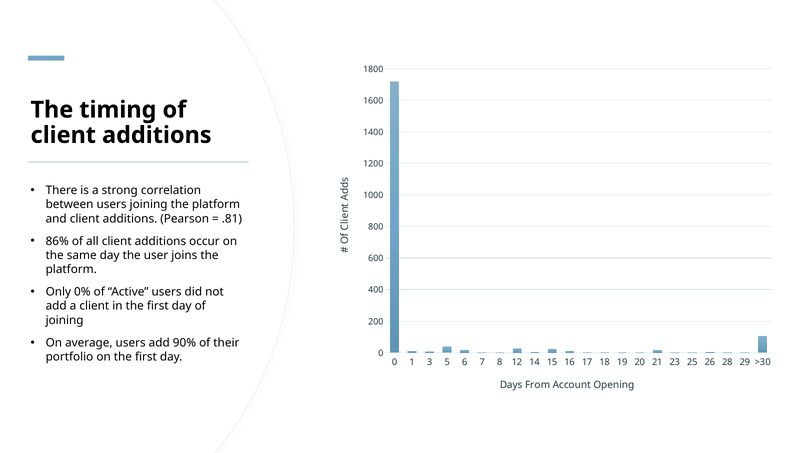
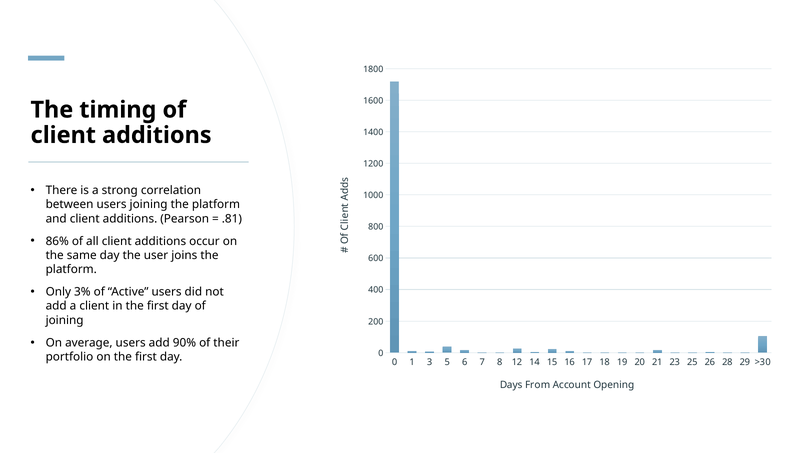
0%: 0% -> 3% (82, 292)
